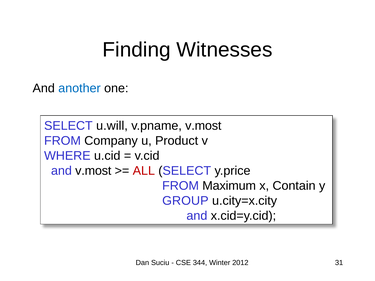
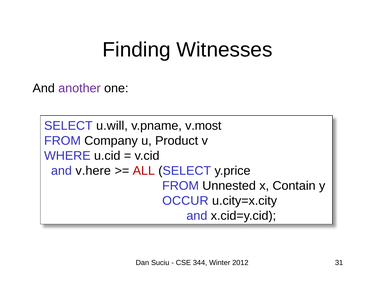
another colour: blue -> purple (79, 88)
and v.most: v.most -> v.here (93, 171)
Maximum: Maximum -> Unnested (229, 186)
GROUP: GROUP -> OCCUR (185, 201)
